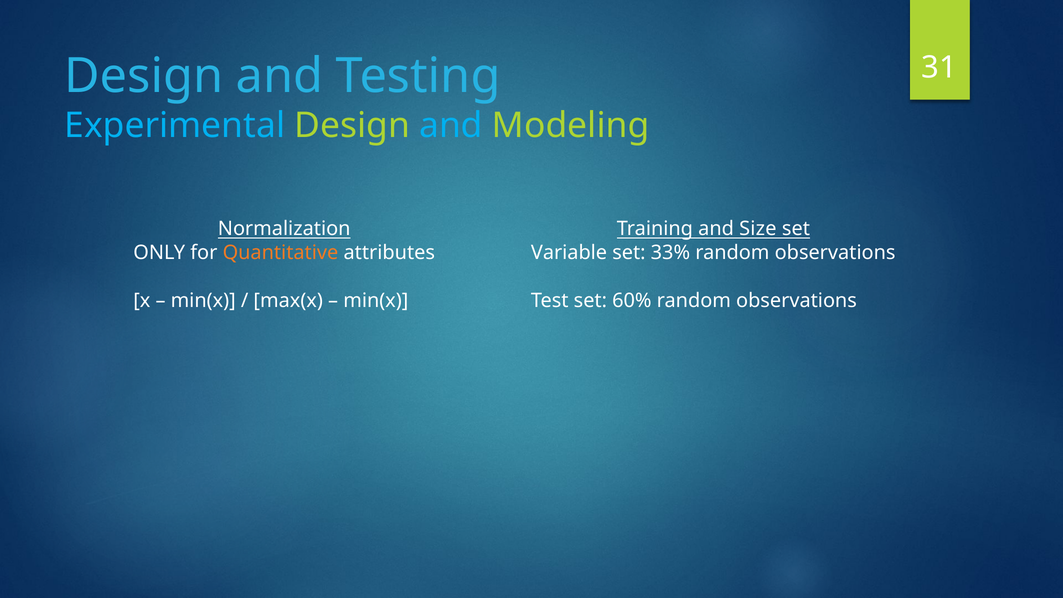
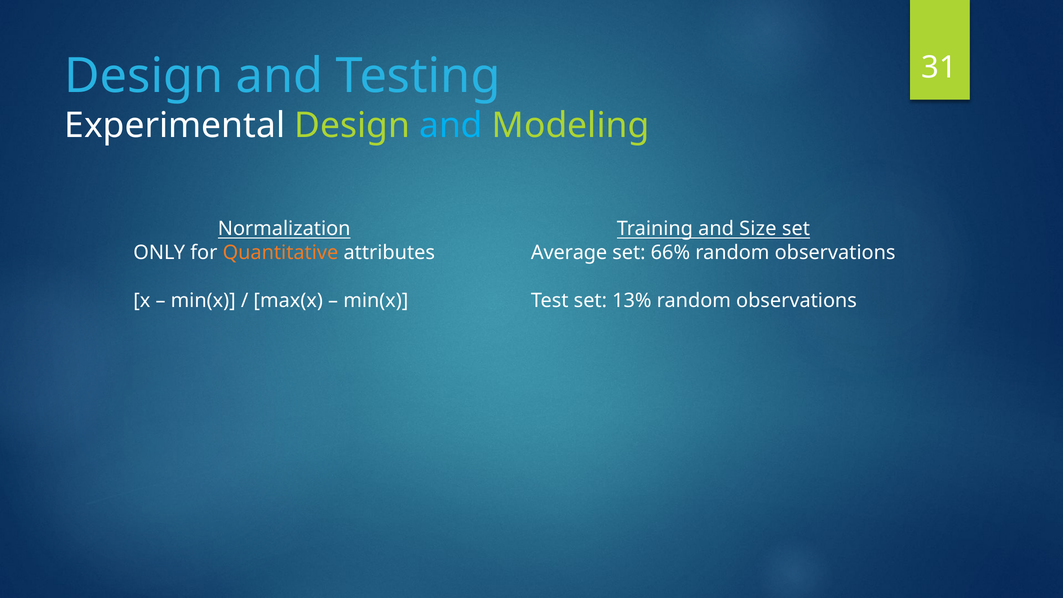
Experimental colour: light blue -> white (175, 126)
Variable: Variable -> Average (569, 253)
33%: 33% -> 66% (670, 253)
60%: 60% -> 13% (632, 301)
